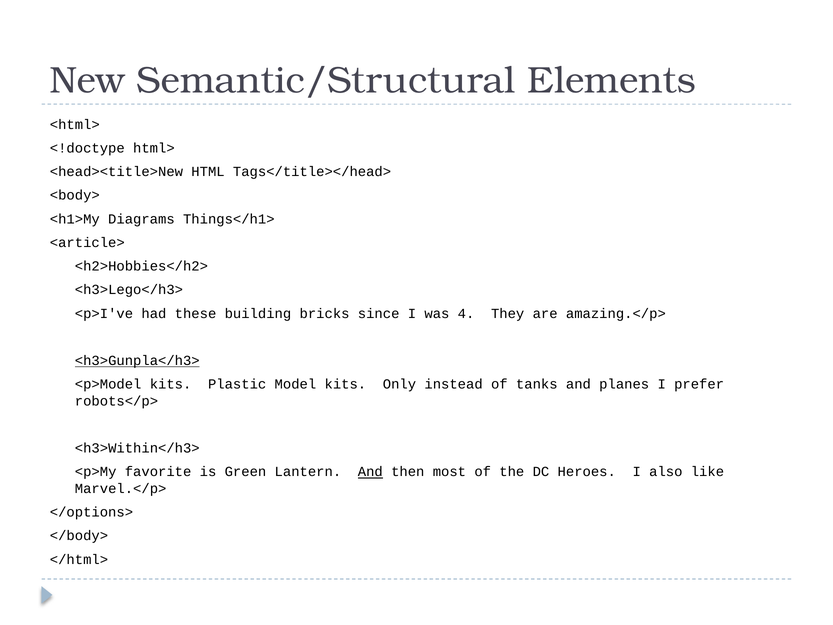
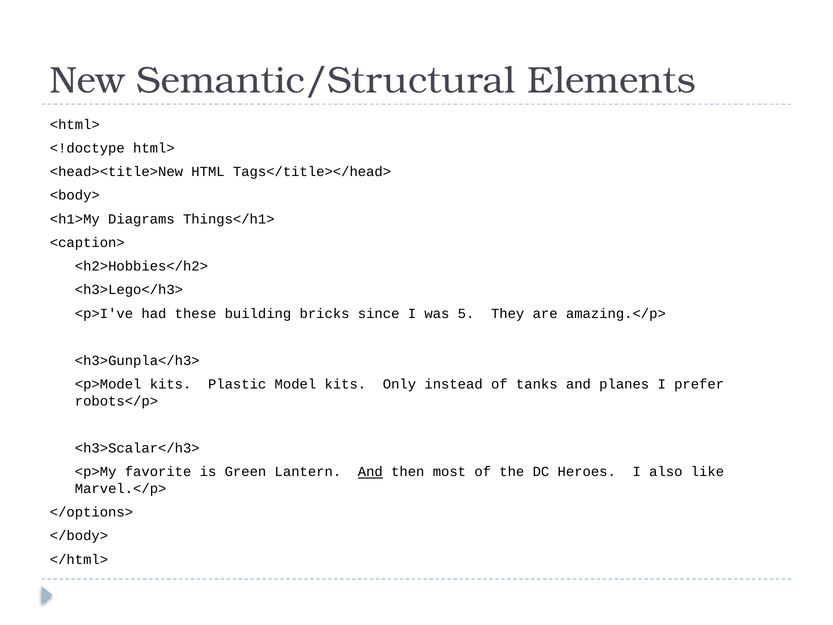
<article>: <article> -> <caption> (87, 243)
4: 4 -> 5 (466, 313)
<h3>Gunpla</h3> underline: present -> none (137, 361)
<h3>Within</h3>: <h3>Within</h3> -> <h3>Scalar</h3> (137, 448)
